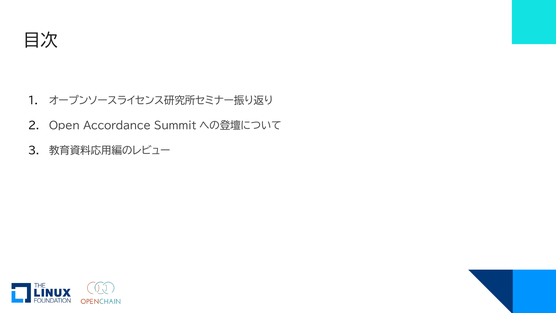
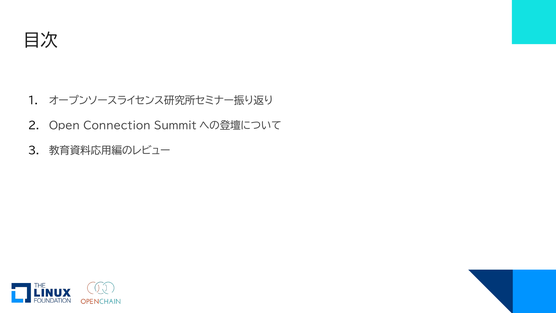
Accordance: Accordance -> Connection (117, 126)
